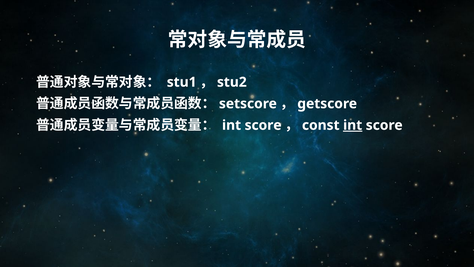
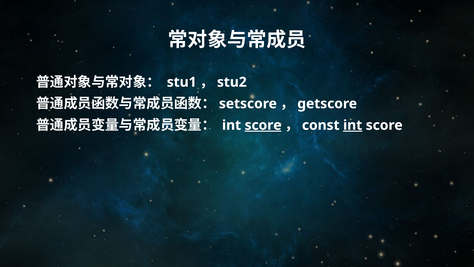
score underline: none -> present (263, 125)
